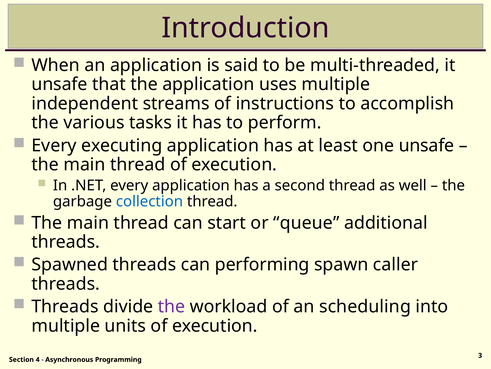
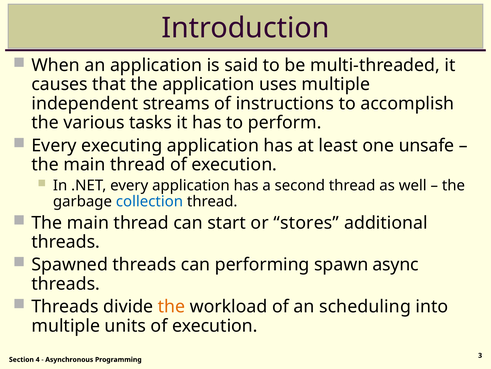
unsafe: unsafe -> causes (60, 84)
queue: queue -> stores (306, 222)
caller: caller -> async (396, 264)
the colour: purple -> orange (172, 306)
